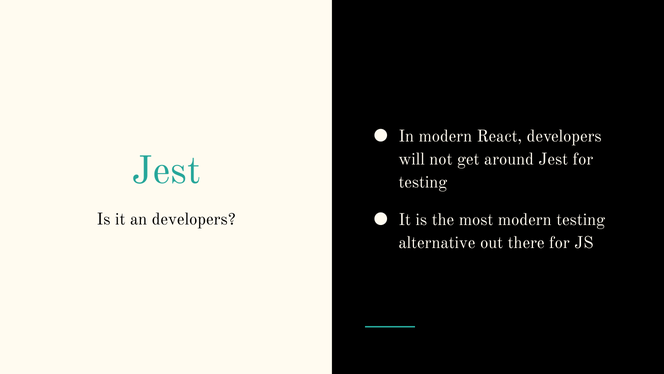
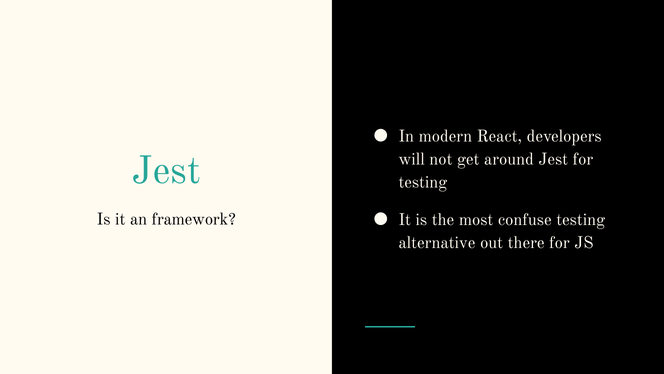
most modern: modern -> confuse (525, 220)
an developers: developers -> framework (194, 219)
